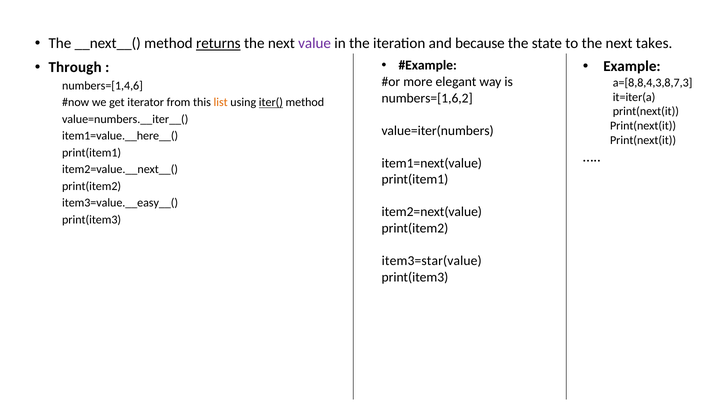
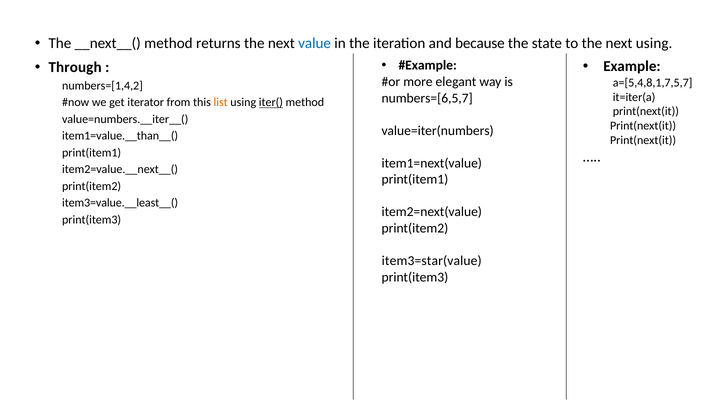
returns underline: present -> none (218, 43)
value colour: purple -> blue (315, 43)
next takes: takes -> using (654, 43)
a=[8,8,4,3,8,7,3: a=[8,8,4,3,8,7,3 -> a=[5,4,8,1,7,5,7 (653, 83)
numbers=[1,4,6: numbers=[1,4,6 -> numbers=[1,4,2 (102, 86)
numbers=[1,6,2: numbers=[1,6,2 -> numbers=[6,5,7 (427, 98)
item1=value.__here__(: item1=value.__here__( -> item1=value.__than__( (120, 136)
item3=value.__easy__(: item3=value.__easy__( -> item3=value.__least__( (120, 203)
